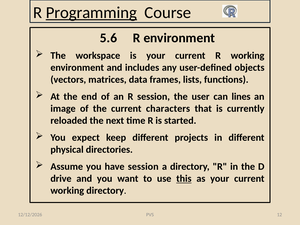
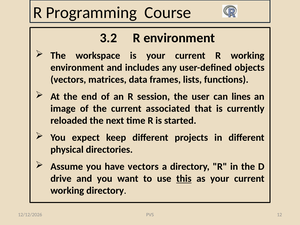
Programming underline: present -> none (91, 13)
5.6: 5.6 -> 3.2 (109, 38)
characters: characters -> associated (168, 109)
have session: session -> vectors (143, 167)
